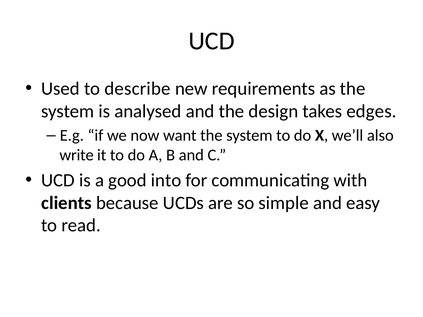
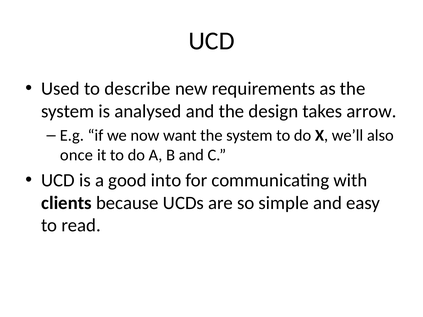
edges: edges -> arrow (372, 111)
write: write -> once (76, 155)
